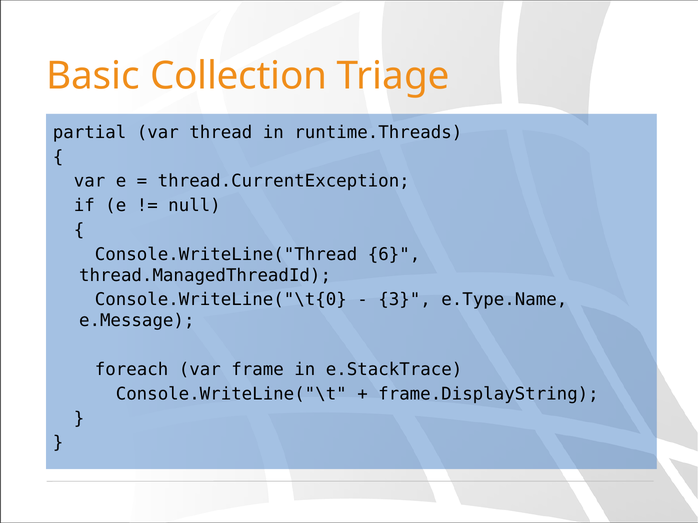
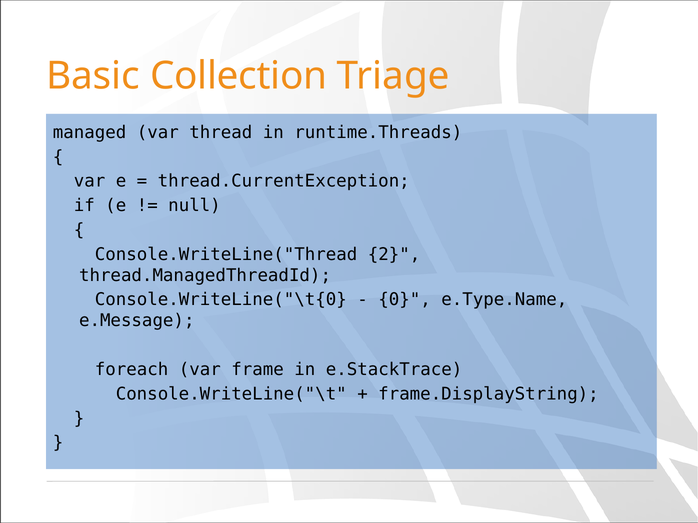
partial: partial -> managed (90, 132)
6: 6 -> 2 (394, 255)
3: 3 -> 0 (405, 300)
